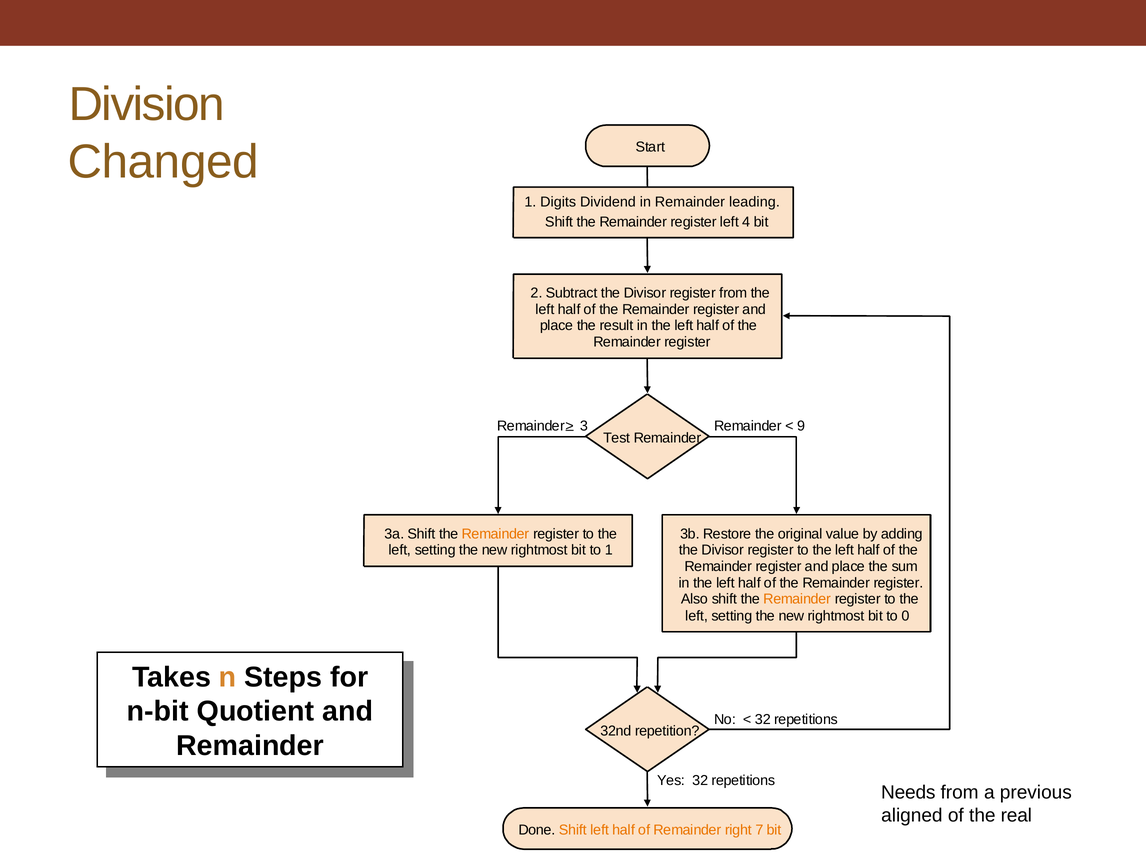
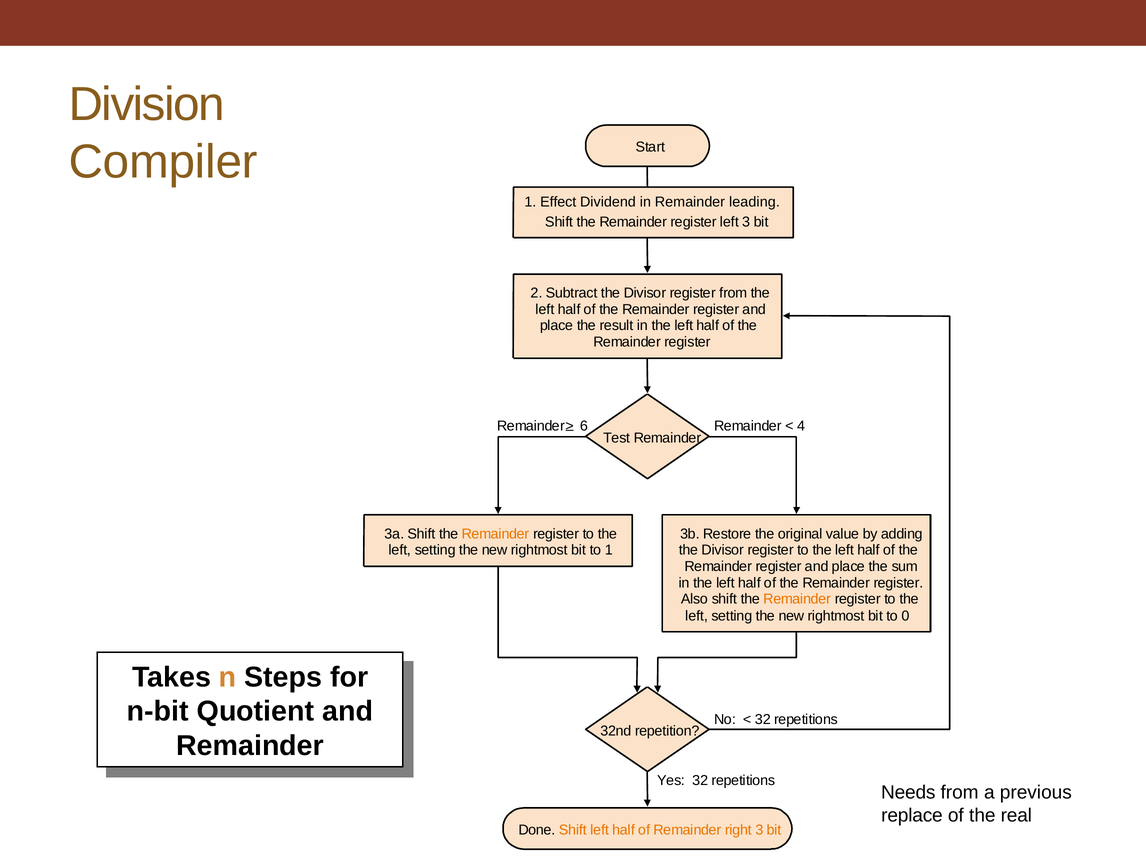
Changed: Changed -> Compiler (163, 162)
Digits: Digits -> Effect (558, 202)
4: 4 -> 3 (746, 222)
3: 3 -> 6 (584, 426)
9: 9 -> 4 (801, 426)
aligned: aligned -> replace (912, 815)
7: 7 -> 3 (759, 829)
